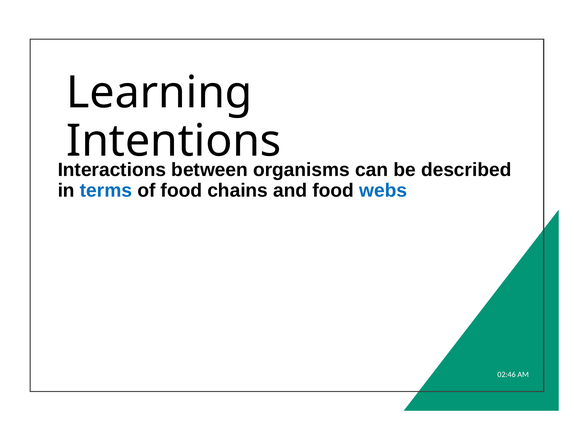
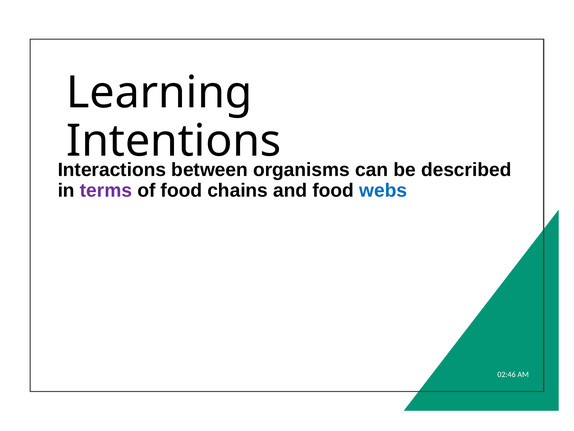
terms colour: blue -> purple (106, 190)
